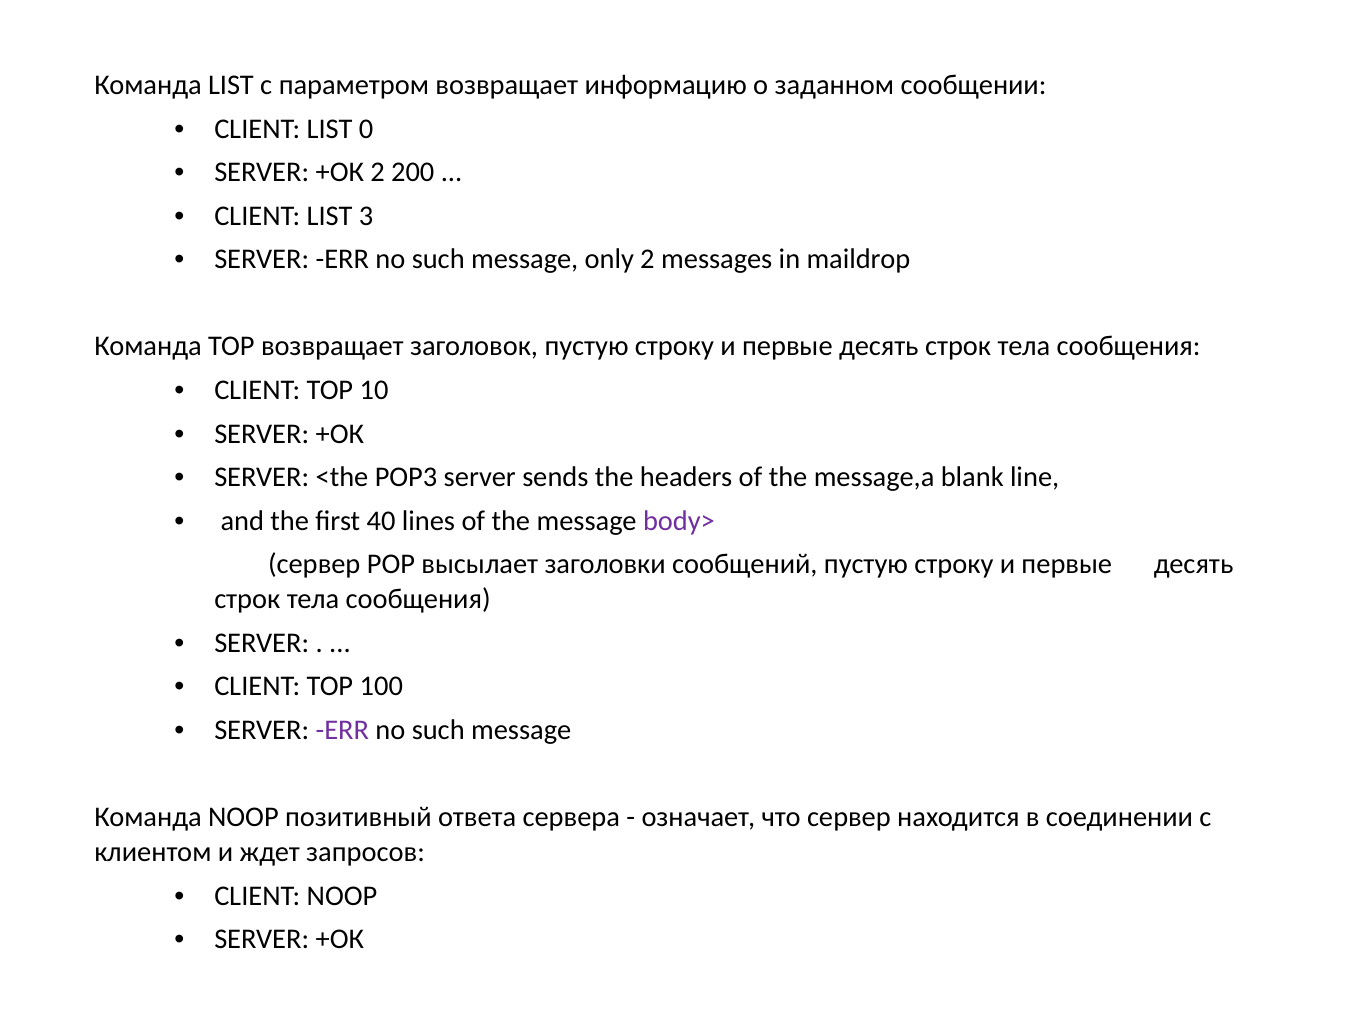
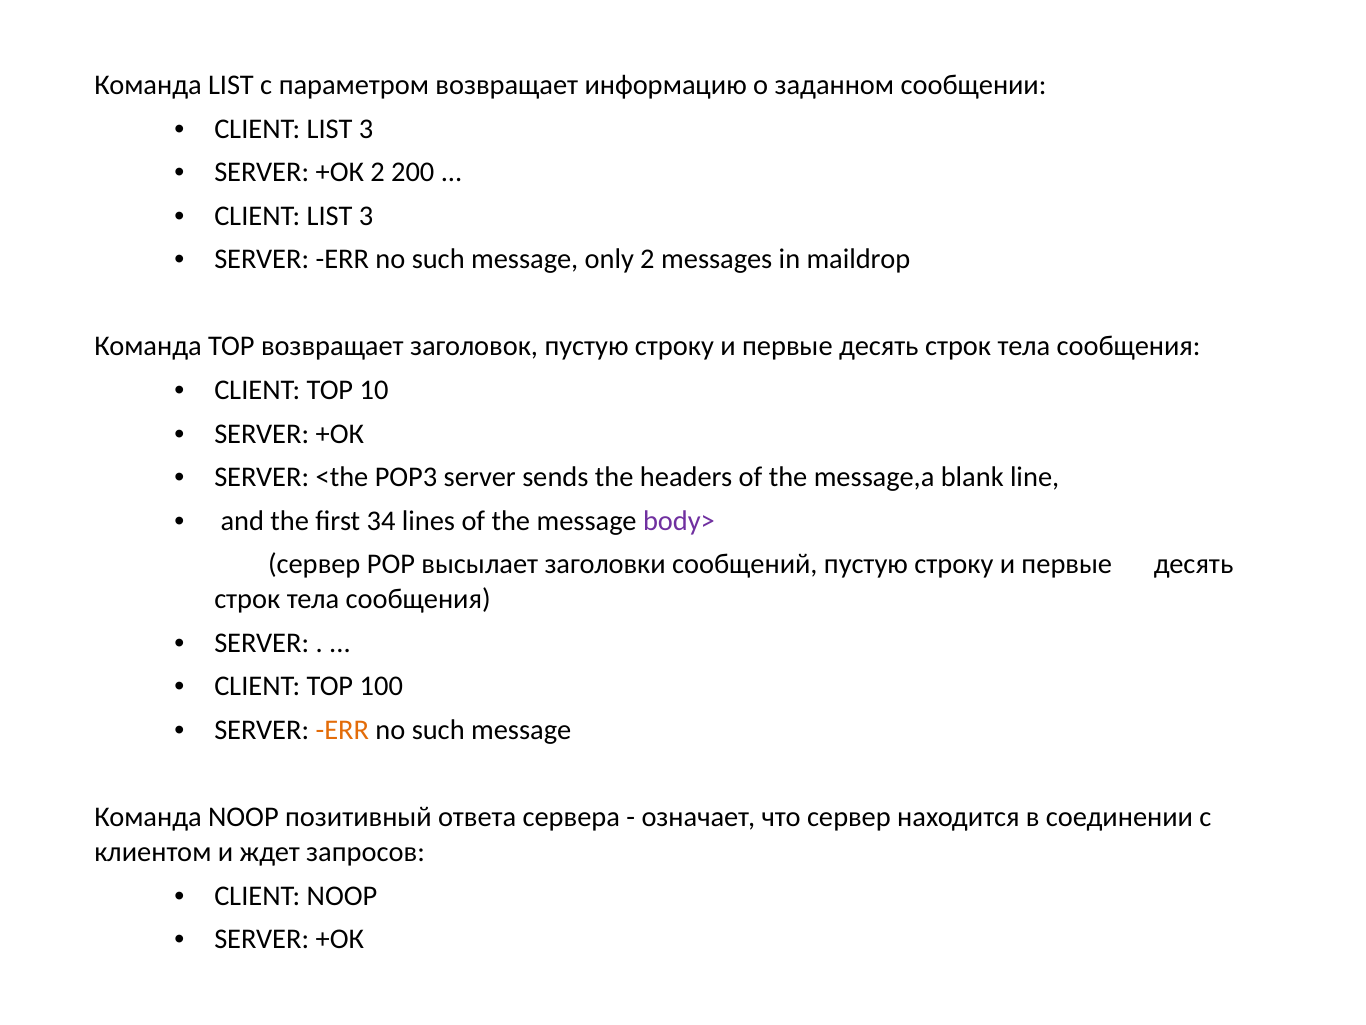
0: 0 -> 3 (366, 129)
40: 40 -> 34 (381, 521)
ERR colour: purple -> orange (342, 730)
